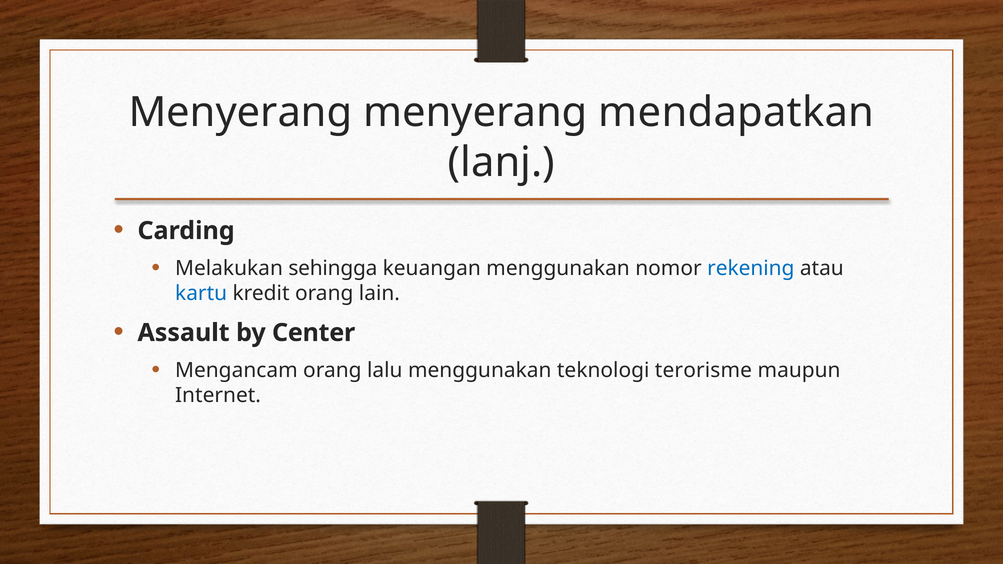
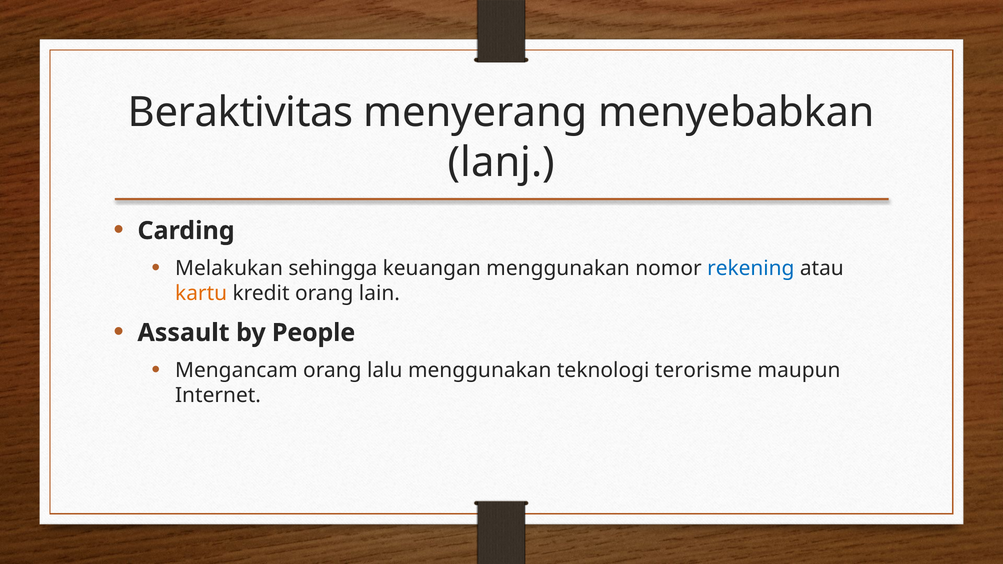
Menyerang: Menyerang -> Beraktivitas (241, 112)
mendapatkan: mendapatkan -> menyebabkan (737, 112)
kartu colour: blue -> orange (201, 294)
Center: Center -> People (314, 333)
